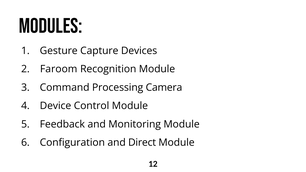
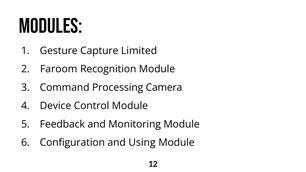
Devices: Devices -> Limited (139, 51)
Direct: Direct -> Using (142, 143)
